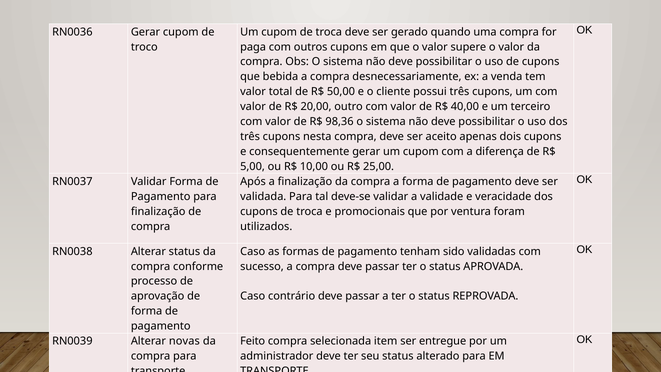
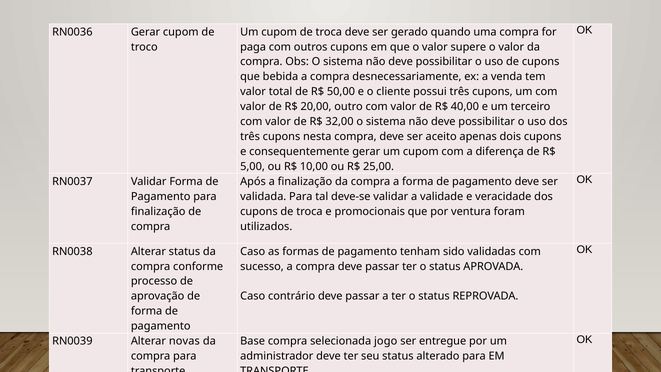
98,36: 98,36 -> 32,00 (340, 122)
Feito: Feito -> Base (253, 341)
item: item -> jogo (386, 341)
